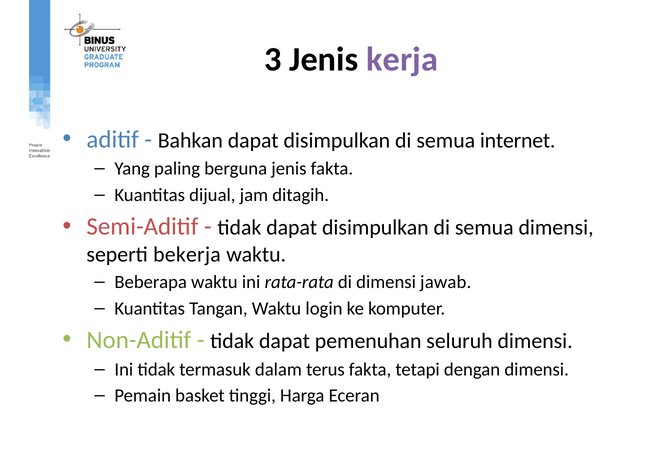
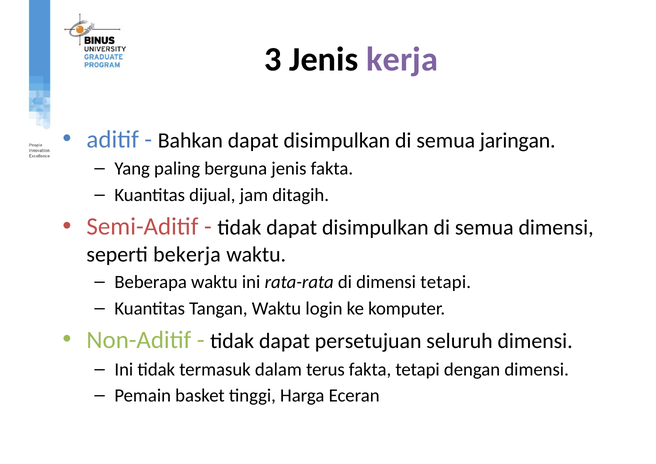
internet: internet -> jaringan (518, 140)
dimensi jawab: jawab -> tetapi (446, 282)
pemenuhan: pemenuhan -> persetujuan (368, 341)
